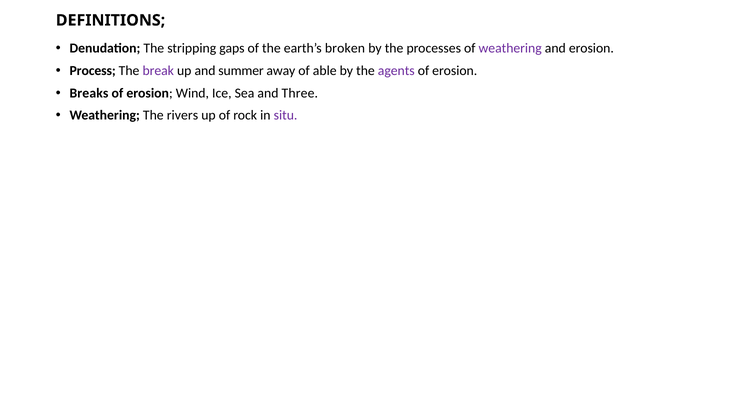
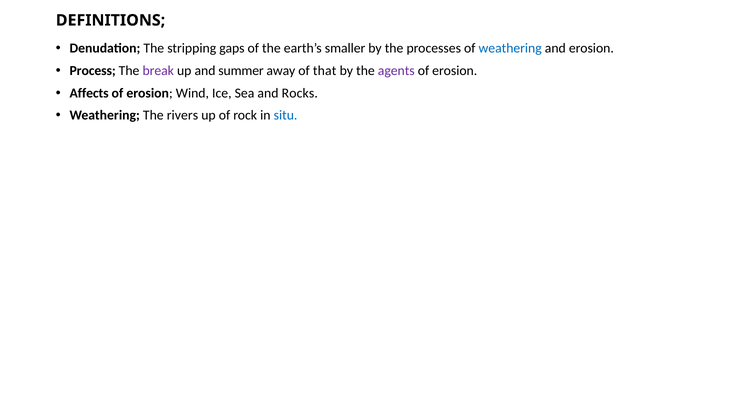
broken: broken -> smaller (345, 48)
weathering colour: purple -> blue (510, 48)
able: able -> that (325, 71)
Breaks: Breaks -> Affects (89, 93)
Three: Three -> Rocks (300, 93)
situ colour: purple -> blue (286, 116)
